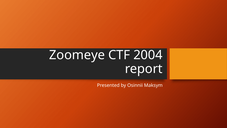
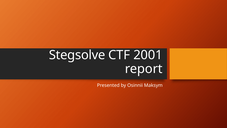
Zoomeye: Zoomeye -> Stegsolve (77, 55)
2004: 2004 -> 2001 (148, 55)
